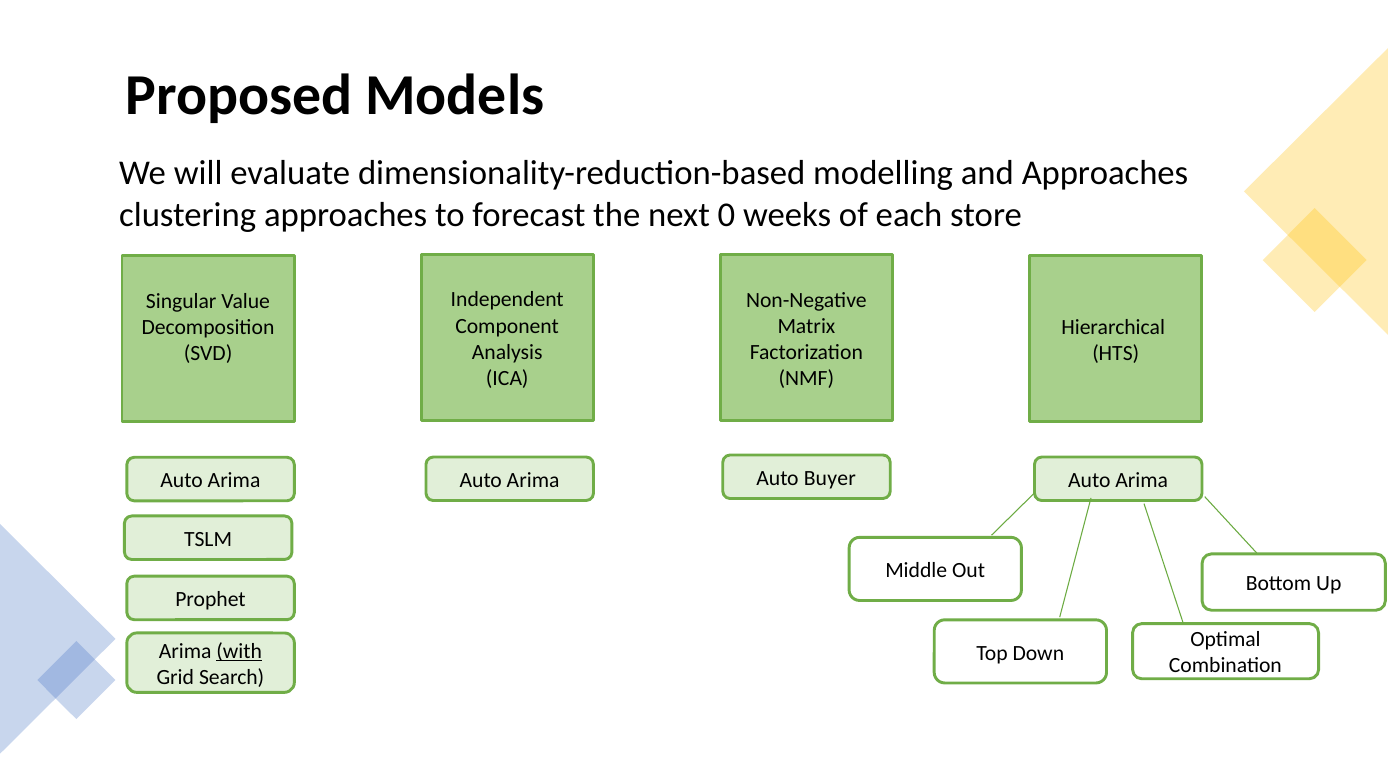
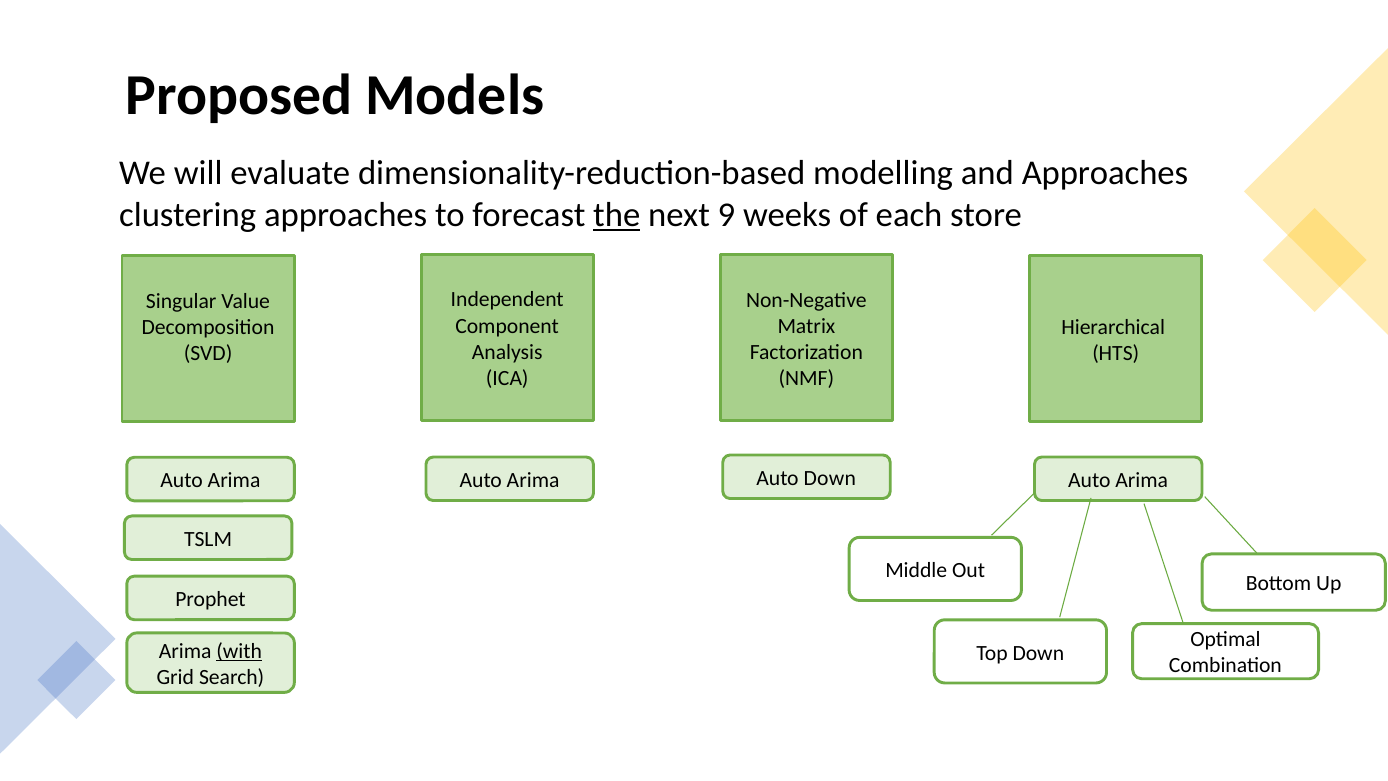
the underline: none -> present (617, 215)
0: 0 -> 9 (726, 215)
Auto Buyer: Buyer -> Down (830, 478)
